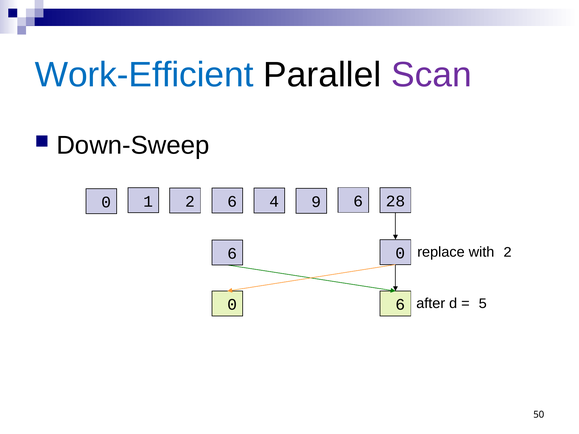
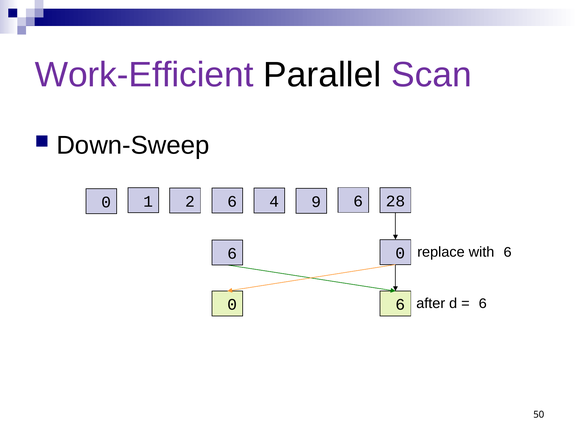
Work-Efficient colour: blue -> purple (144, 75)
with 2: 2 -> 6 (508, 252)
5: 5 -> 6 (483, 304)
